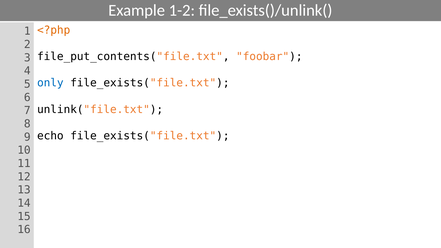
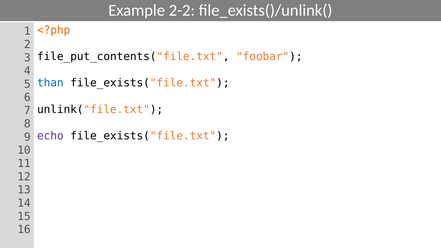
1-2: 1-2 -> 2-2 (182, 10)
only: only -> than (50, 83)
echo colour: black -> purple (50, 136)
